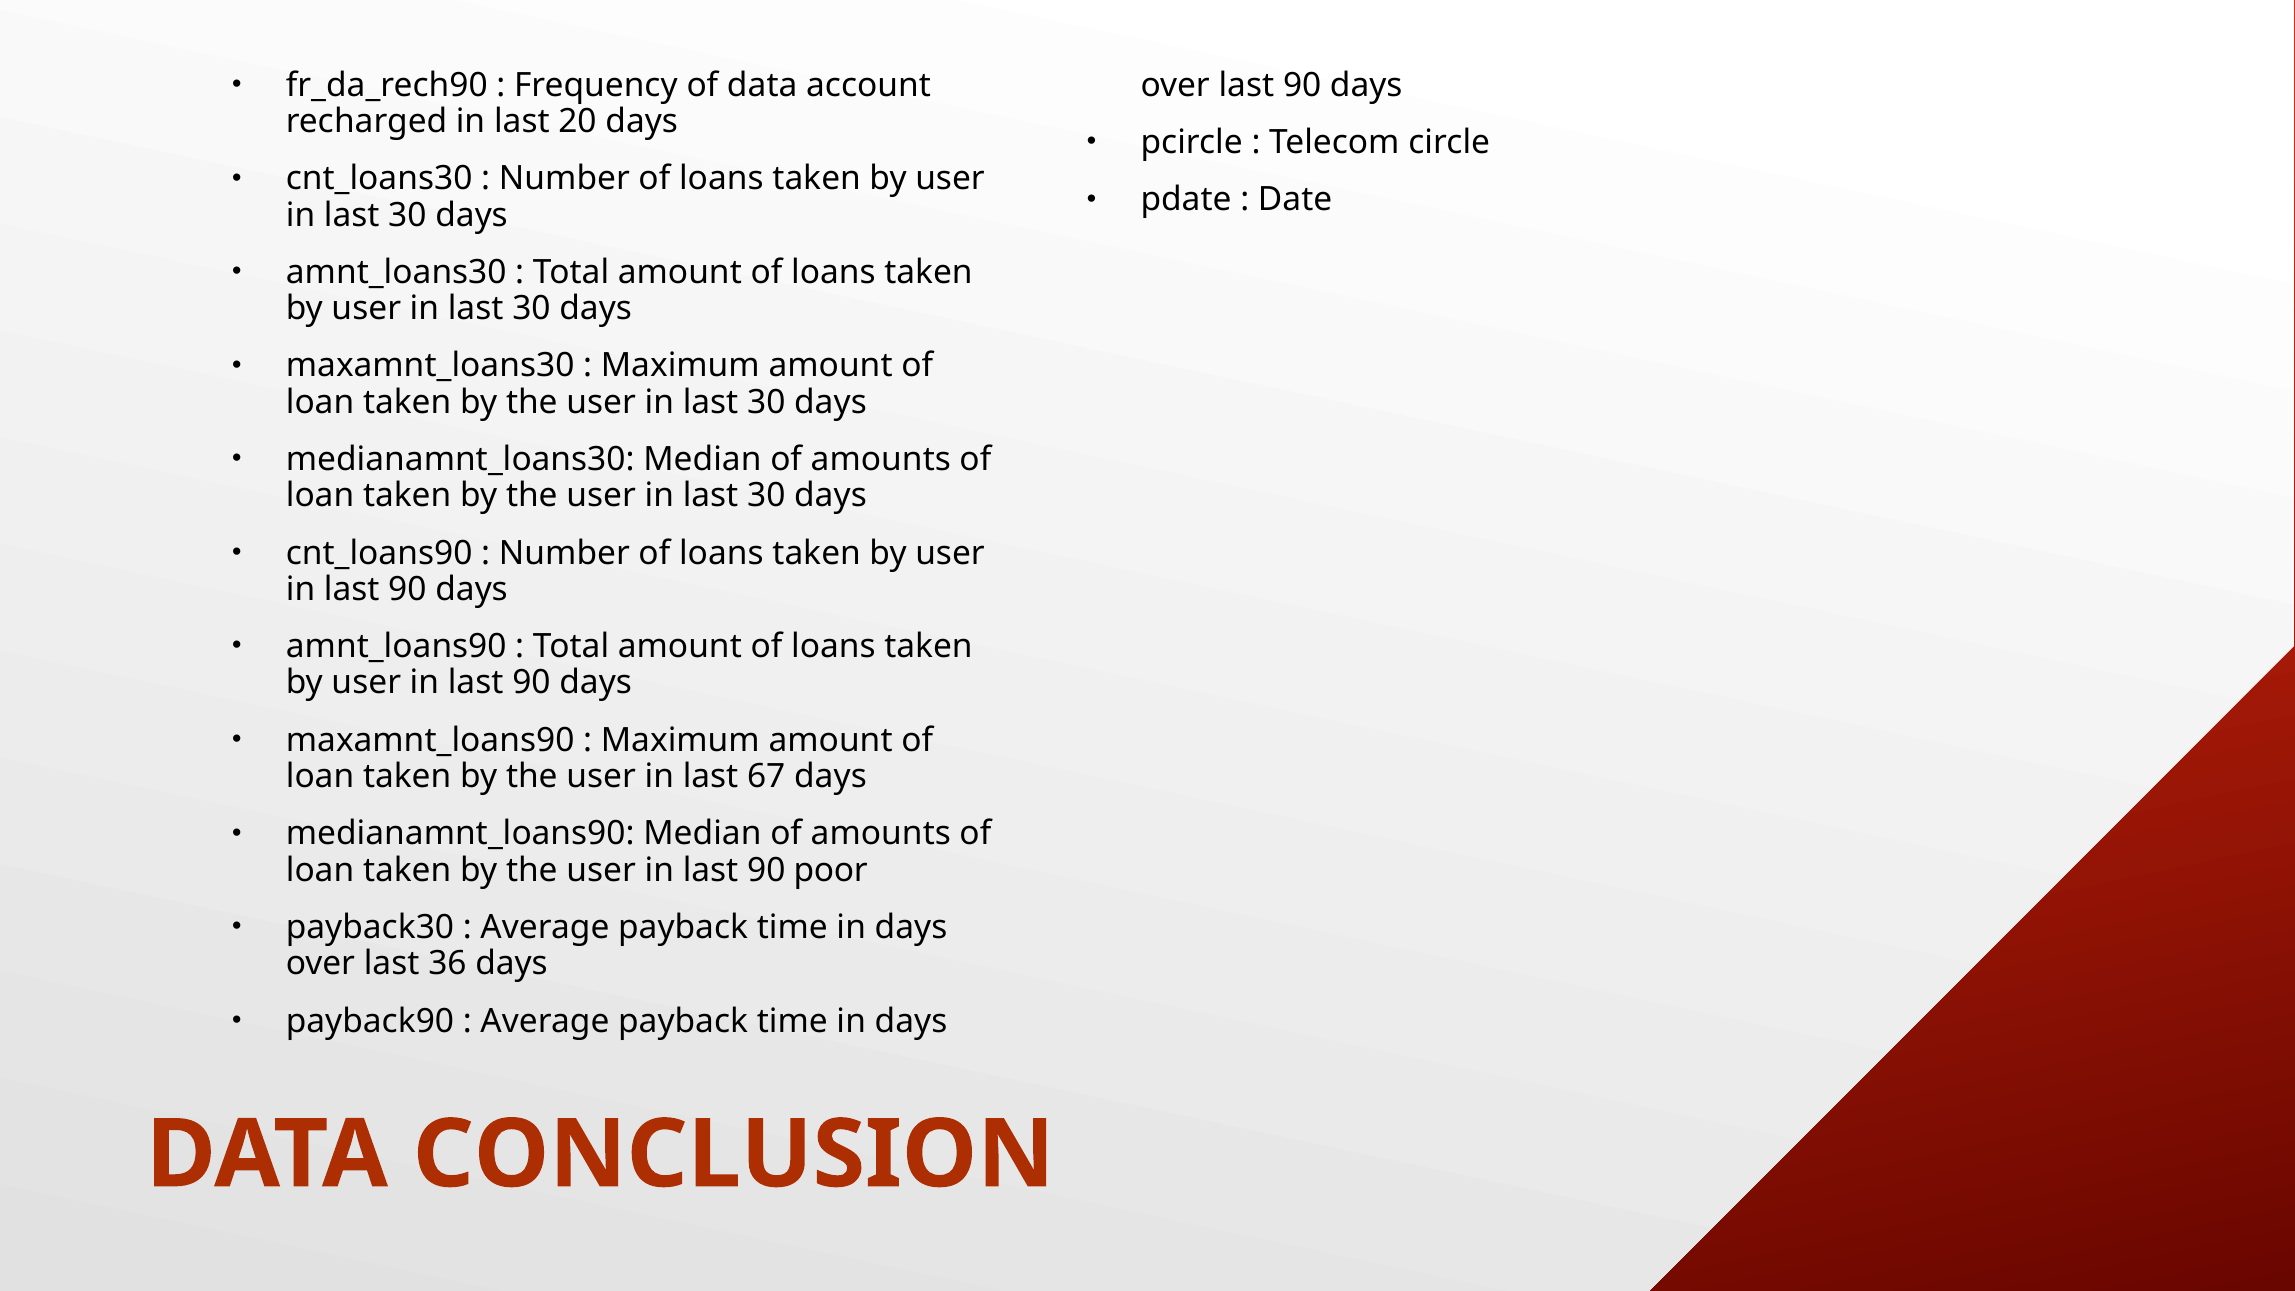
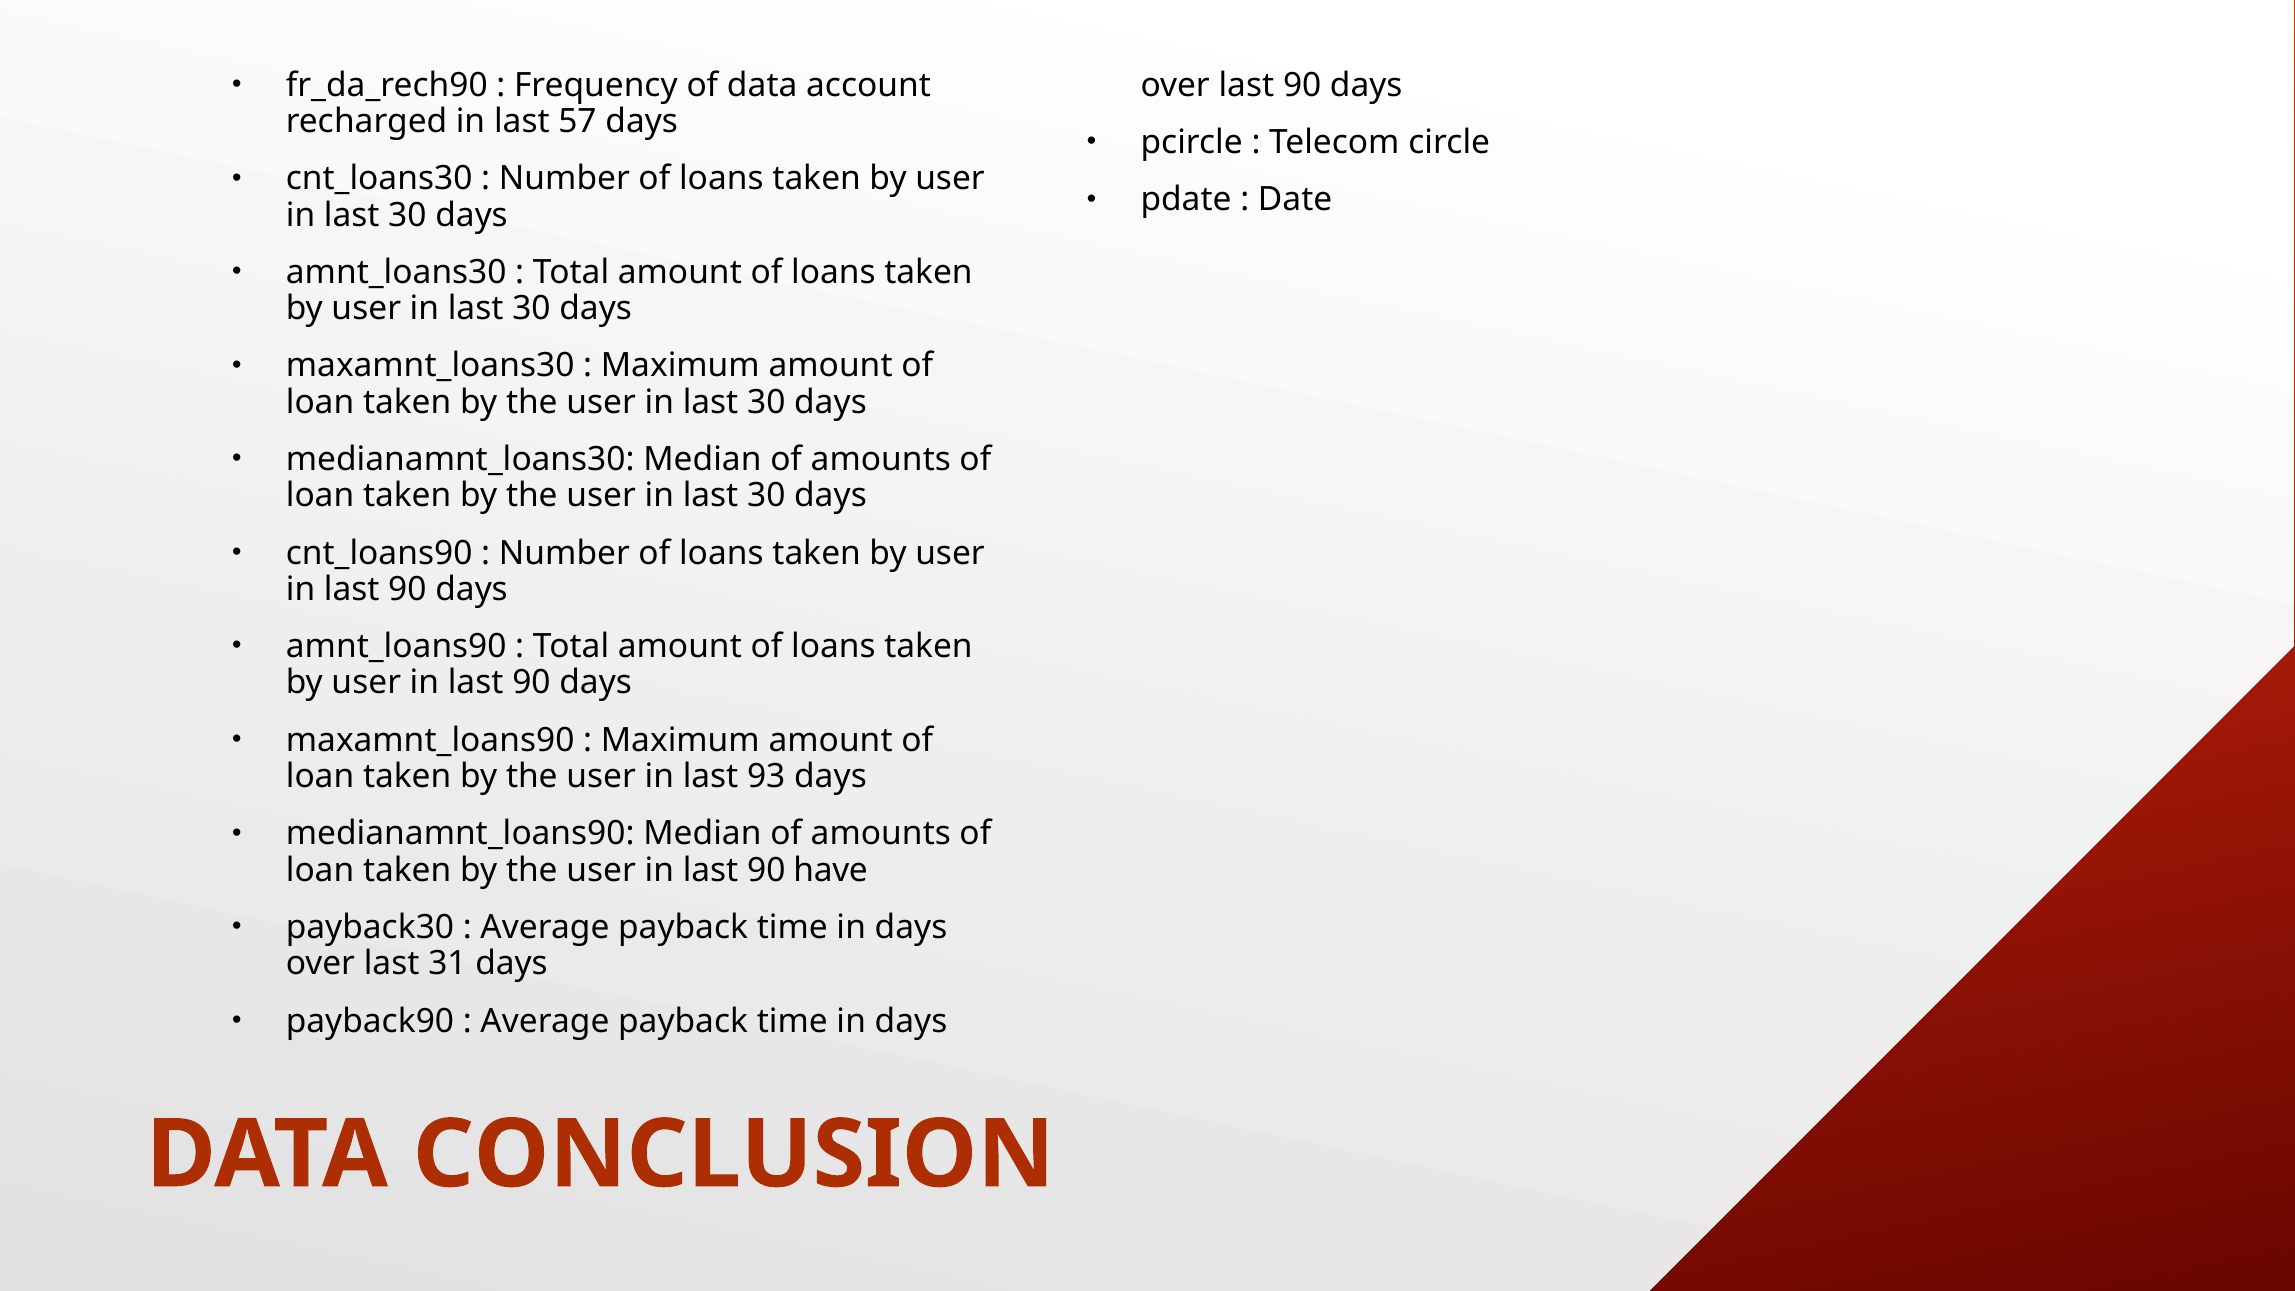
20: 20 -> 57 (577, 121)
67: 67 -> 93 (766, 776)
poor: poor -> have (831, 870)
36: 36 -> 31 (447, 964)
